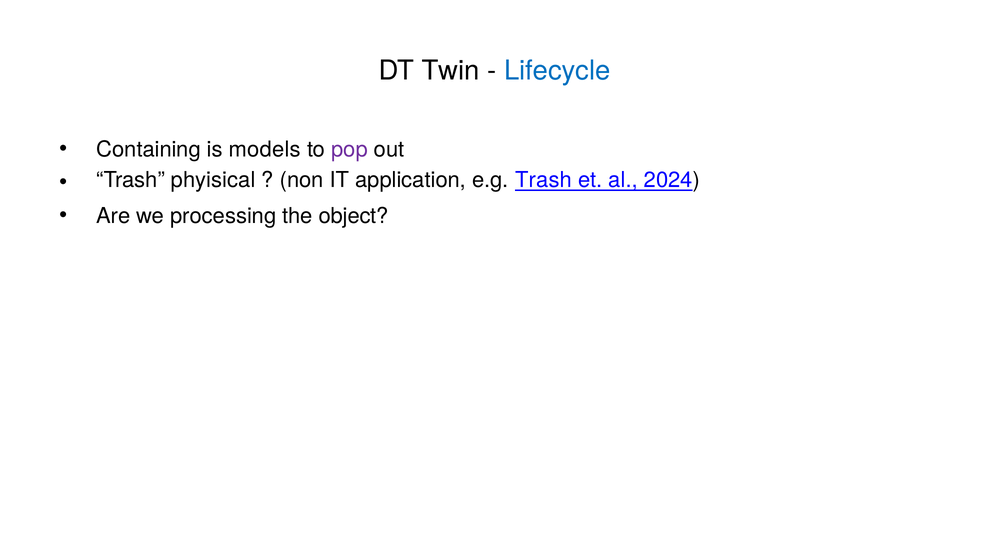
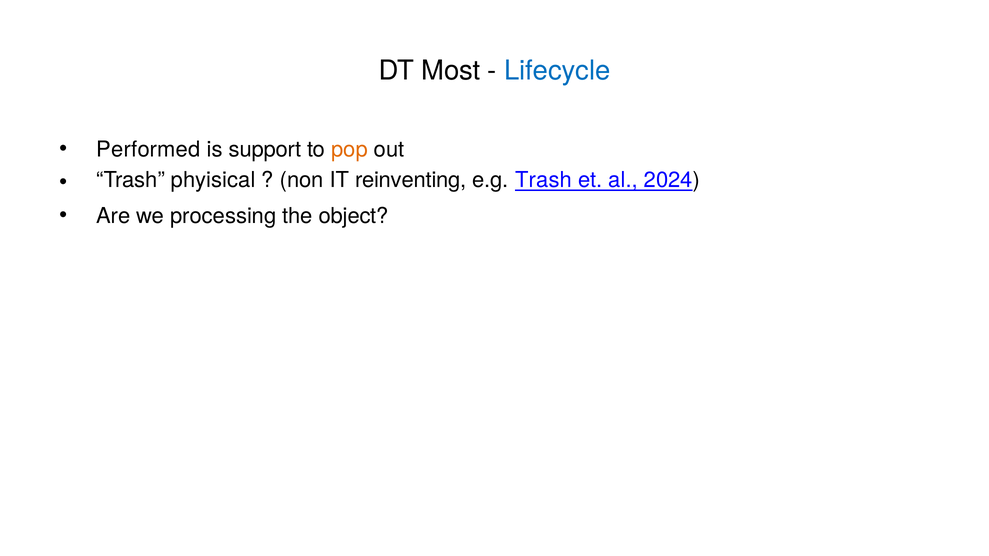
Twin: Twin -> Most (451, 71)
Containing: Containing -> Performed (148, 149)
models: models -> support (265, 149)
pop colour: purple -> orange (350, 149)
application: application -> reinventing (411, 180)
